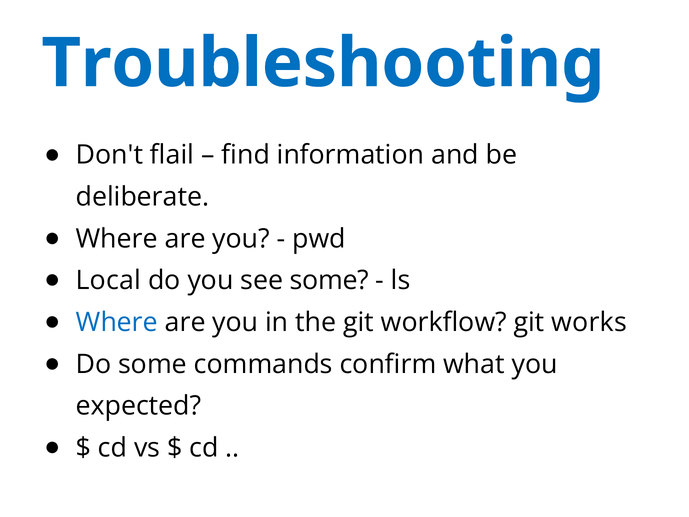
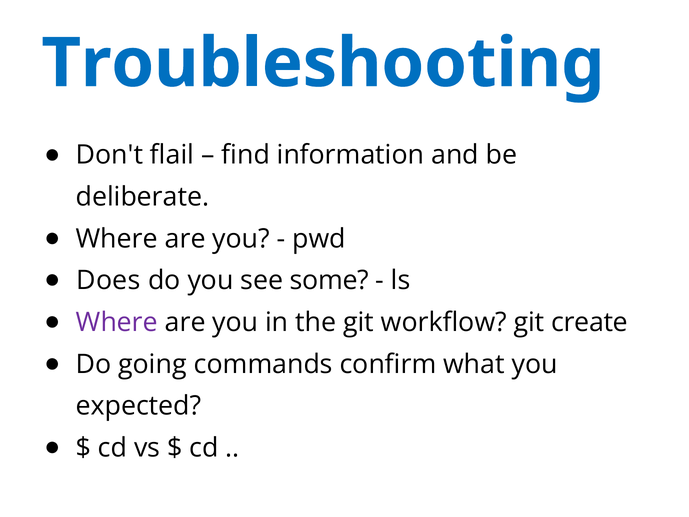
Local: Local -> Does (108, 280)
Where colour: blue -> purple (117, 322)
works: works -> create (589, 322)
Do some: some -> going (153, 364)
